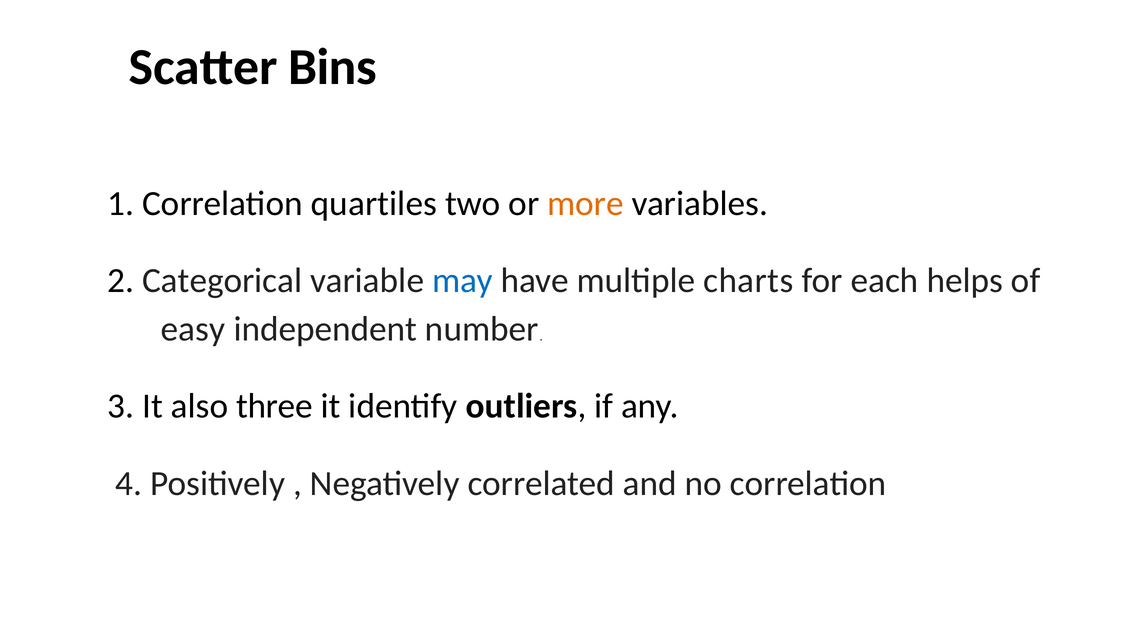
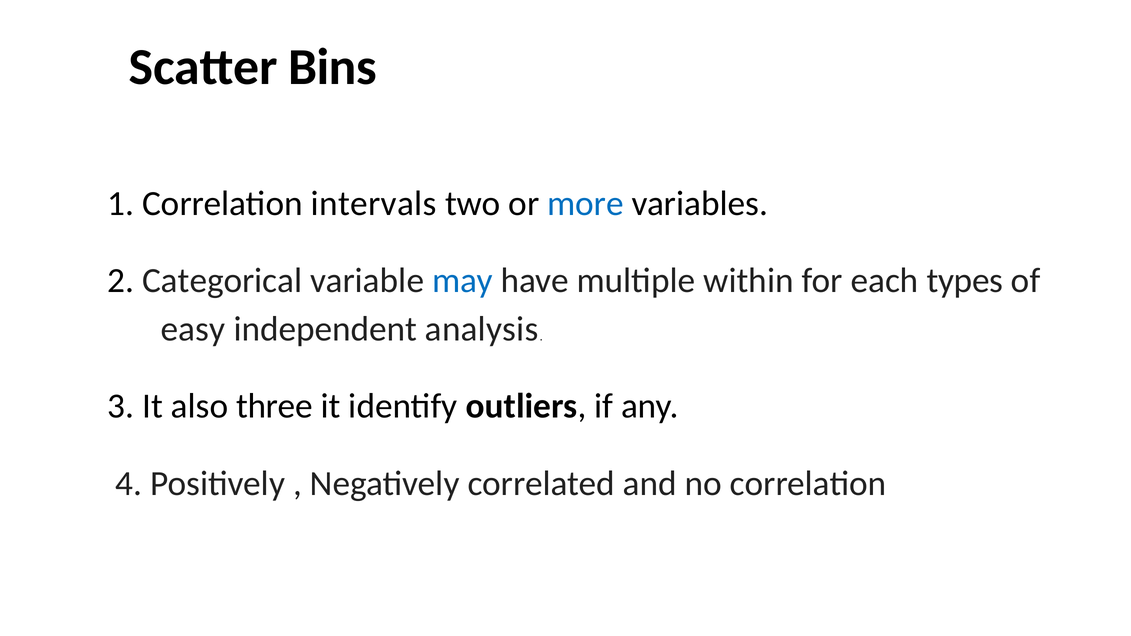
quartiles: quartiles -> intervals (374, 204)
more colour: orange -> blue (585, 204)
charts: charts -> within (749, 281)
helps: helps -> types (965, 281)
number: number -> analysis (482, 329)
